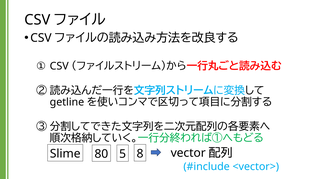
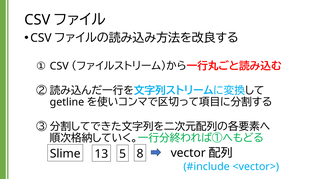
80: 80 -> 13 (101, 154)
